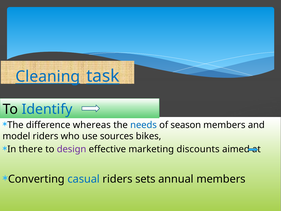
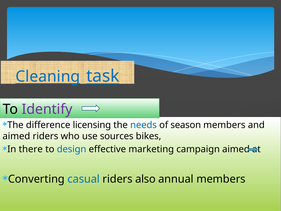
Identify colour: blue -> purple (47, 109)
whereas: whereas -> licensing (92, 125)
model: model -> aimed (16, 136)
design colour: purple -> blue (72, 149)
discounts: discounts -> campaign (198, 149)
sets: sets -> also (145, 179)
